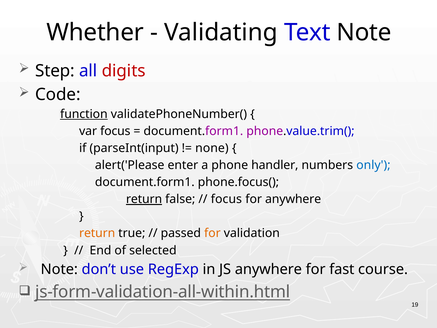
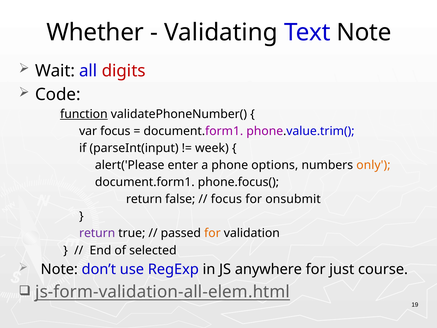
Step: Step -> Wait (55, 71)
none: none -> week (212, 148)
handler: handler -> options (275, 165)
only colour: blue -> orange (373, 165)
return underline: present -> none (144, 199)
for anywhere: anywhere -> onsubmit (293, 199)
return colour: orange -> purple (97, 233)
fast: fast -> just (342, 269)
js-form-validation-all-within.html: js-form-validation-all-within.html -> js-form-validation-all-elem.html (163, 292)
